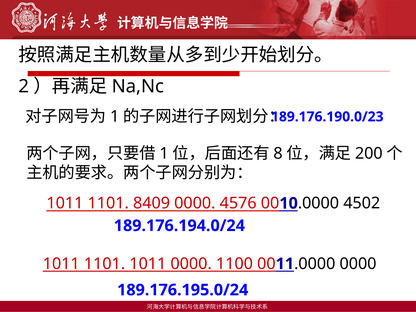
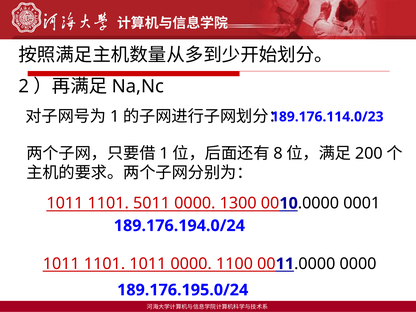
189.176.190.0/23: 189.176.190.0/23 -> 189.176.114.0/23 (327, 117)
8409: 8409 -> 5011 (152, 203)
4576: 4576 -> 1300 (238, 203)
4502: 4502 -> 0001 (362, 203)
